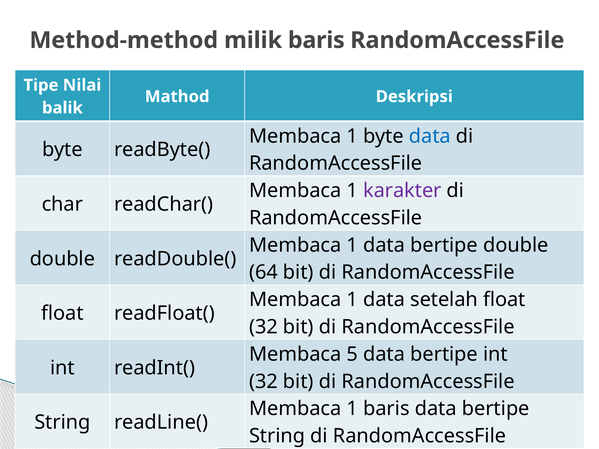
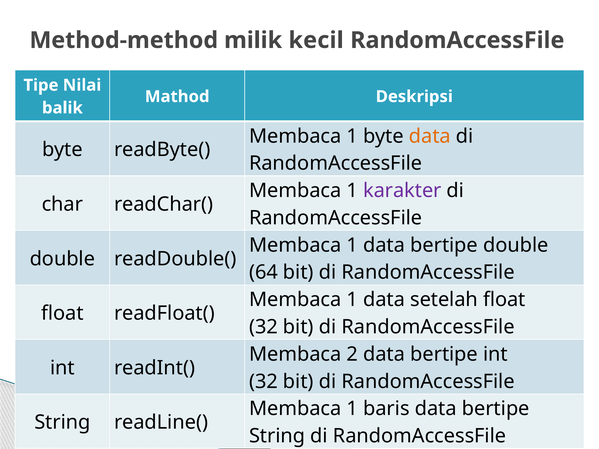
milik baris: baris -> kecil (316, 40)
data colour: blue -> orange (430, 136)
5: 5 -> 2 (352, 354)
